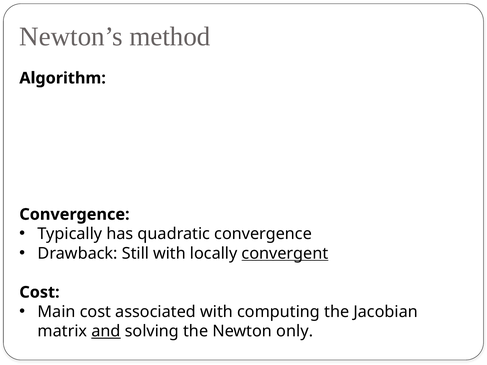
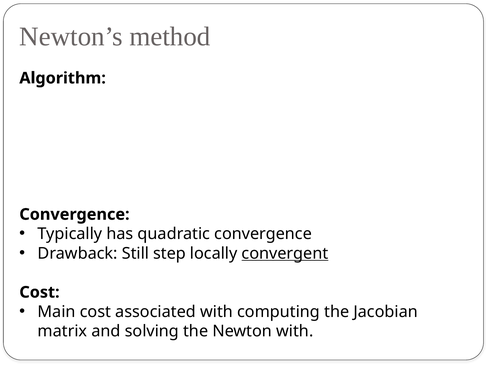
Still with: with -> step (170, 254)
and underline: present -> none (106, 331)
Newton only: only -> with (295, 331)
